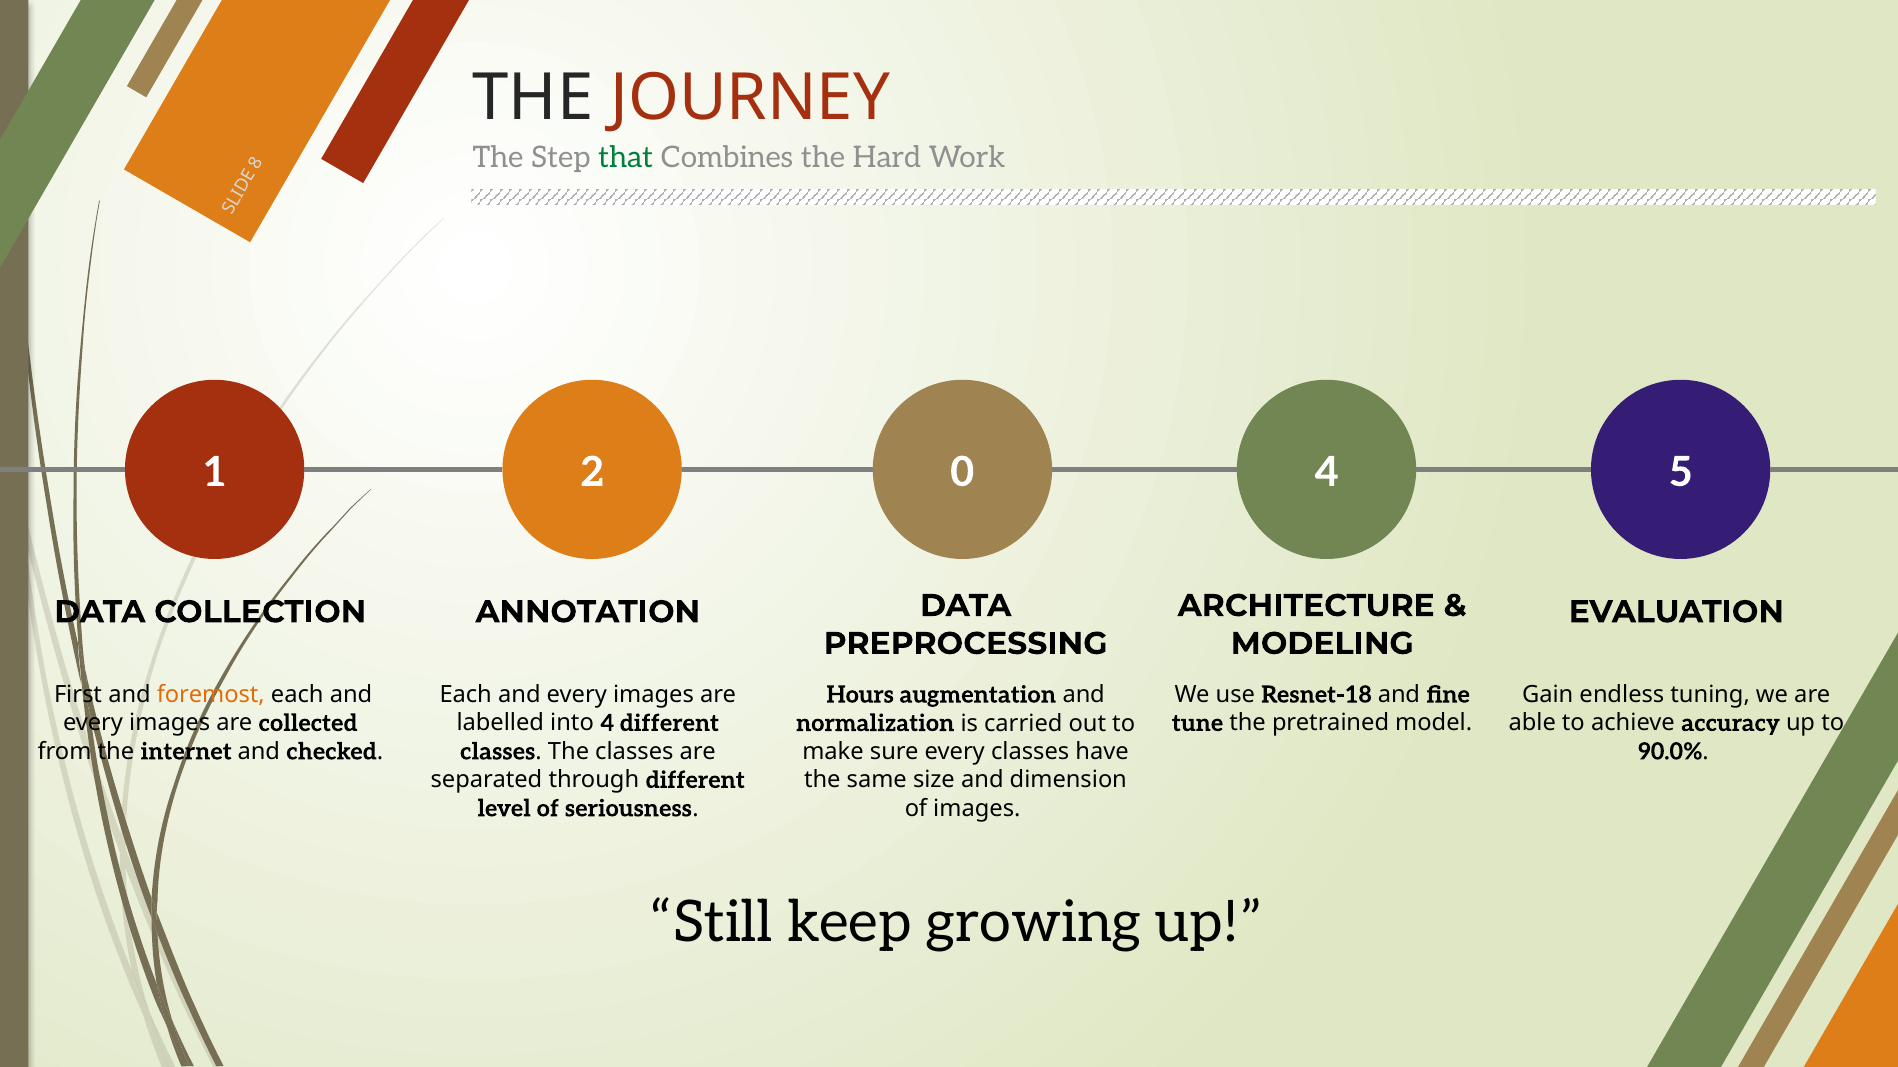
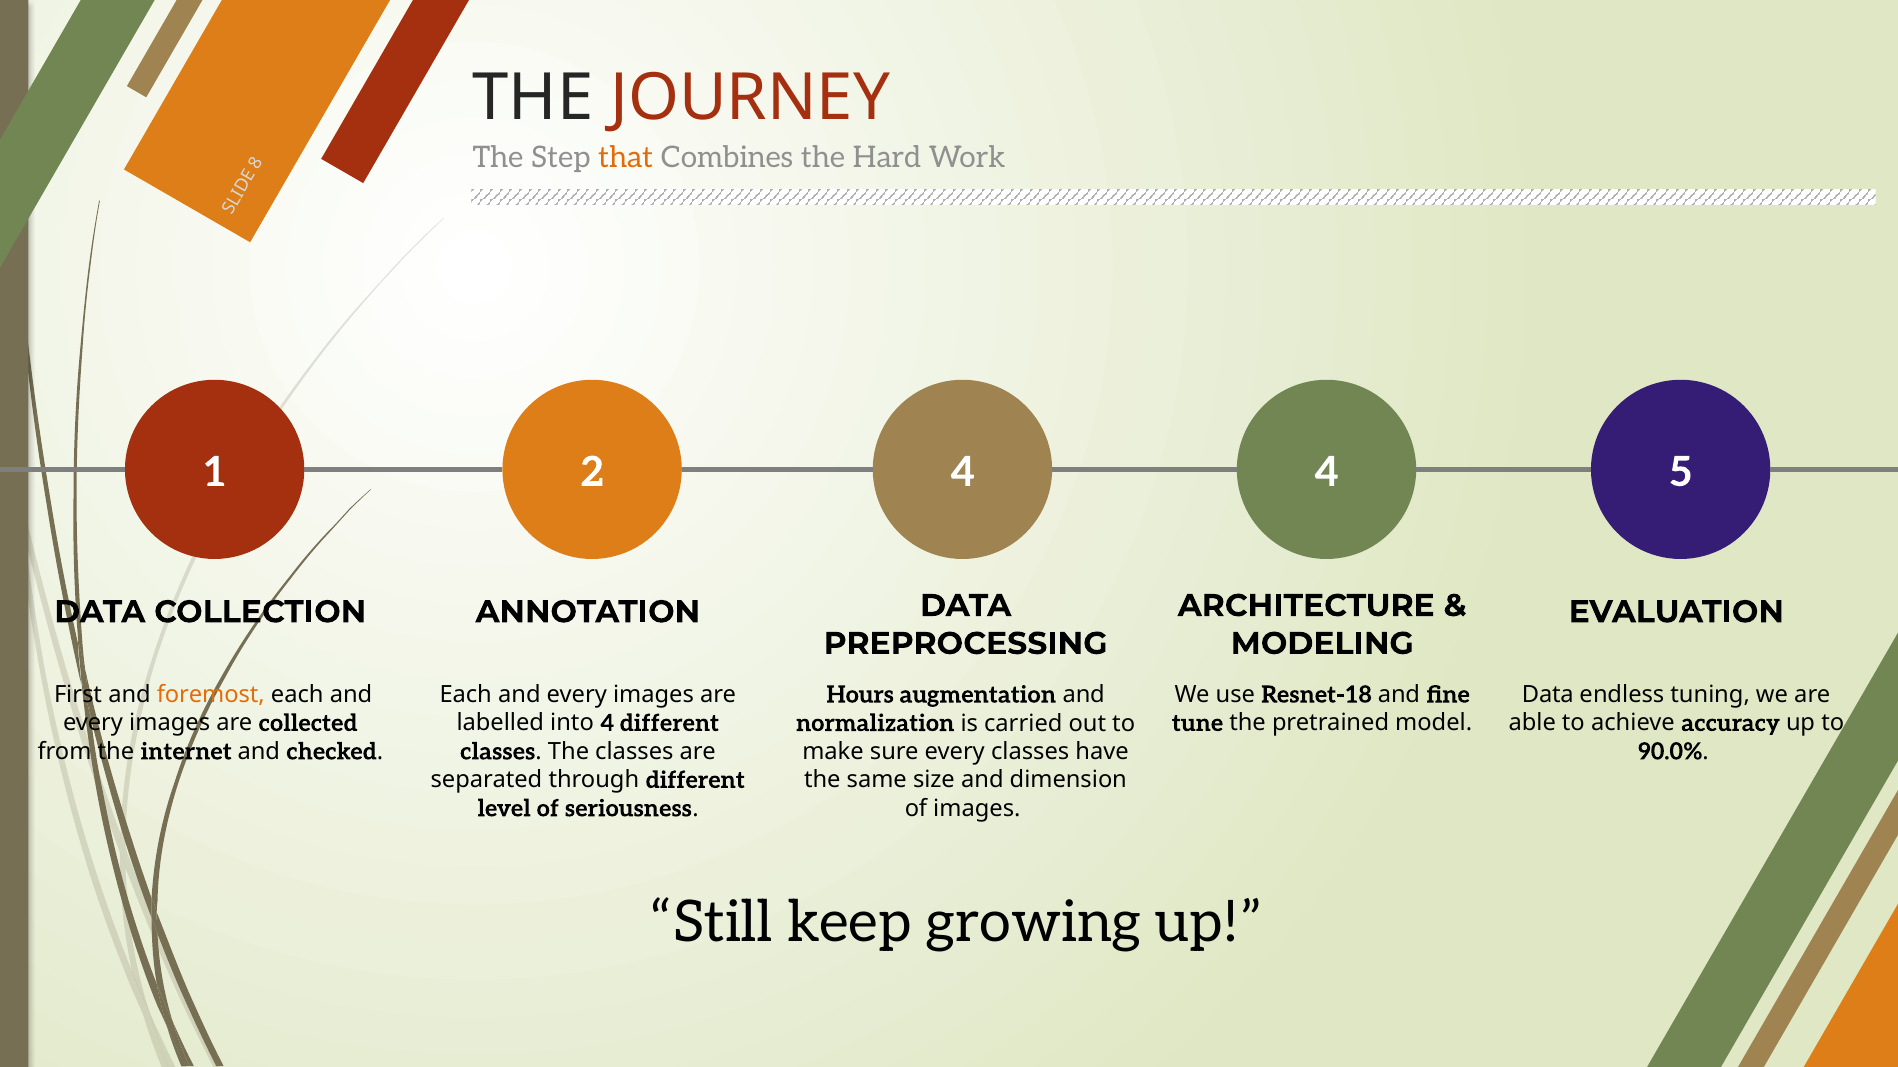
that colour: green -> orange (626, 158)
2 0: 0 -> 4 (962, 473)
Gain: Gain -> Data (1548, 695)
